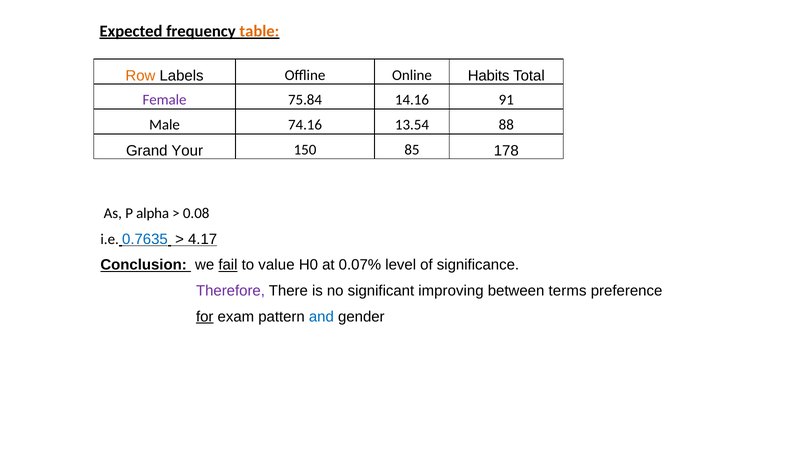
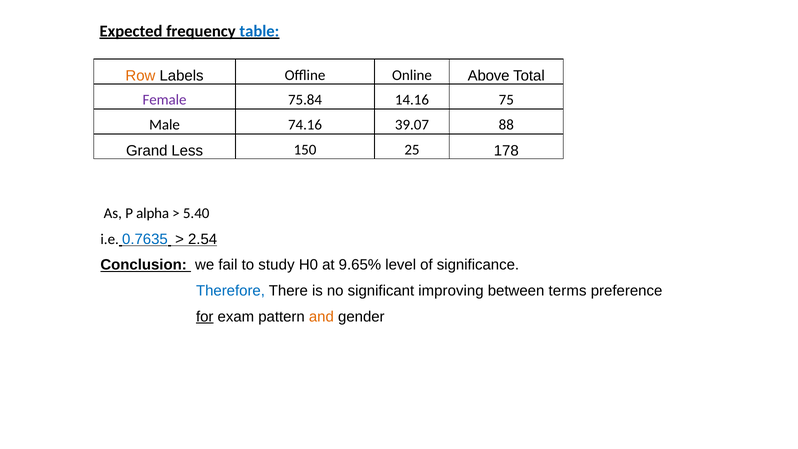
table colour: orange -> blue (259, 31)
Habits: Habits -> Above (489, 76)
91: 91 -> 75 (506, 100)
13.54: 13.54 -> 39.07 (412, 125)
Your: Your -> Less (187, 151)
85: 85 -> 25 (412, 150)
0.08: 0.08 -> 5.40 (196, 213)
4.17: 4.17 -> 2.54 (203, 239)
fail underline: present -> none (228, 265)
value: value -> study (276, 265)
0.07%: 0.07% -> 9.65% (360, 265)
Therefore colour: purple -> blue (230, 291)
and colour: blue -> orange (321, 317)
